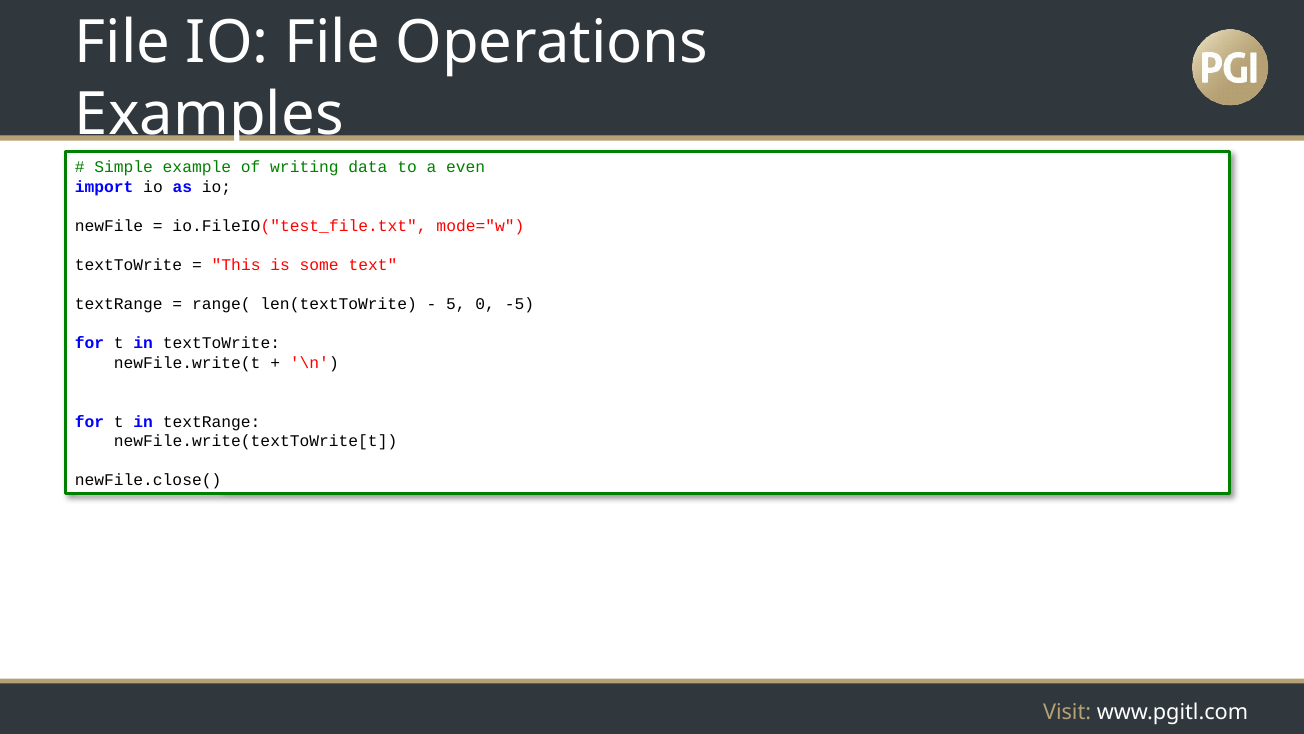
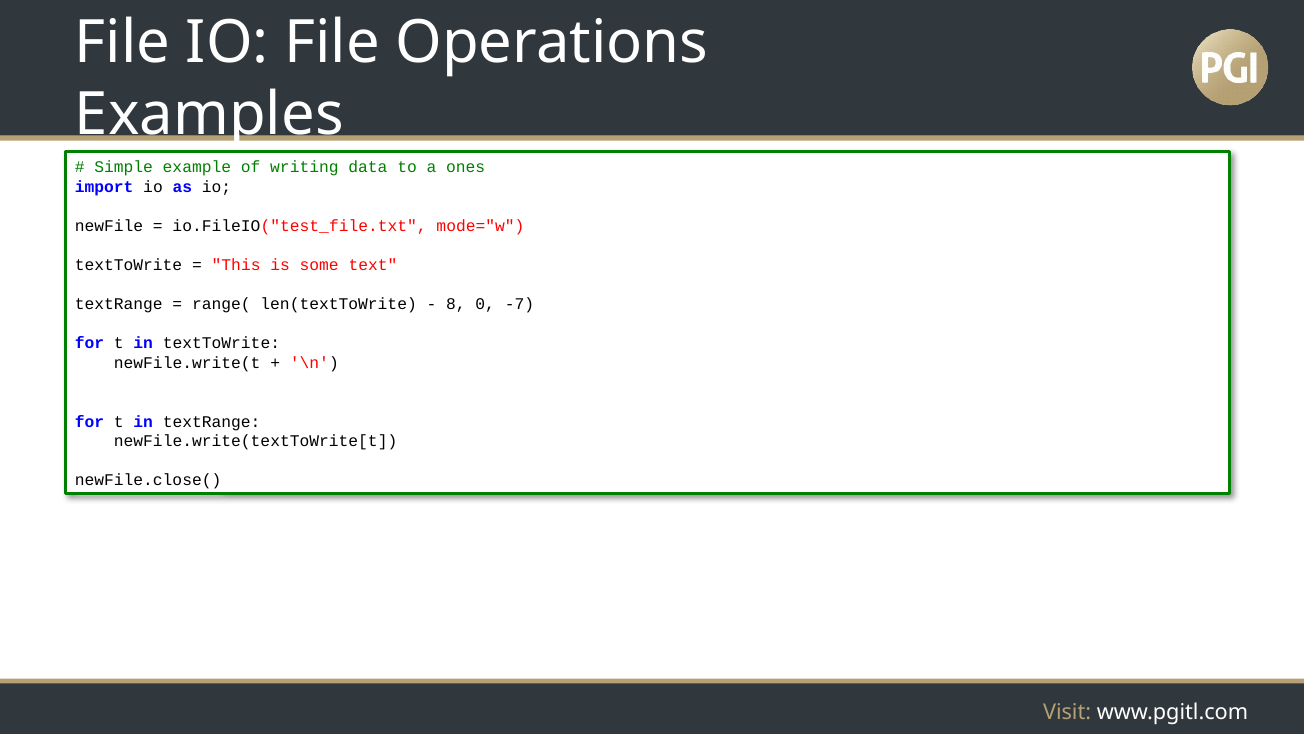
even: even -> ones (466, 167)
5: 5 -> 8 (456, 304)
-5: -5 -> -7 (519, 304)
